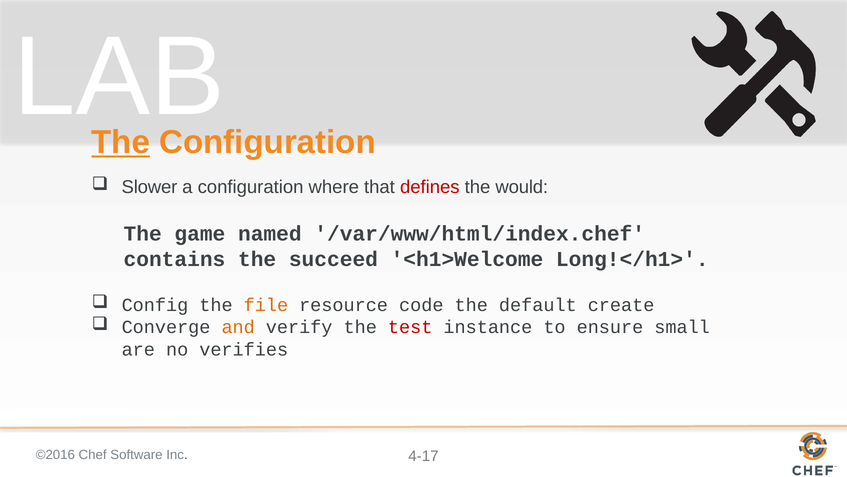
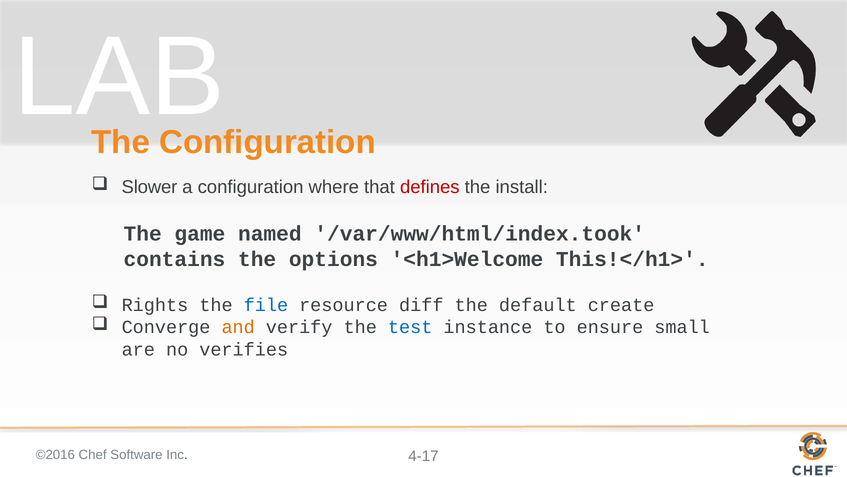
The underline: present -> none (121, 142)
would: would -> install (522, 187)
/var/www/html/index.chef: /var/www/html/index.chef -> /var/www/html/index.took (480, 233)
succeed: succeed -> options (333, 259)
Long!</h1>: Long!</h1> -> This!</h1> (632, 259)
Config: Config -> Rights (155, 305)
file colour: orange -> blue (266, 305)
code: code -> diff (421, 305)
test colour: red -> blue (410, 327)
